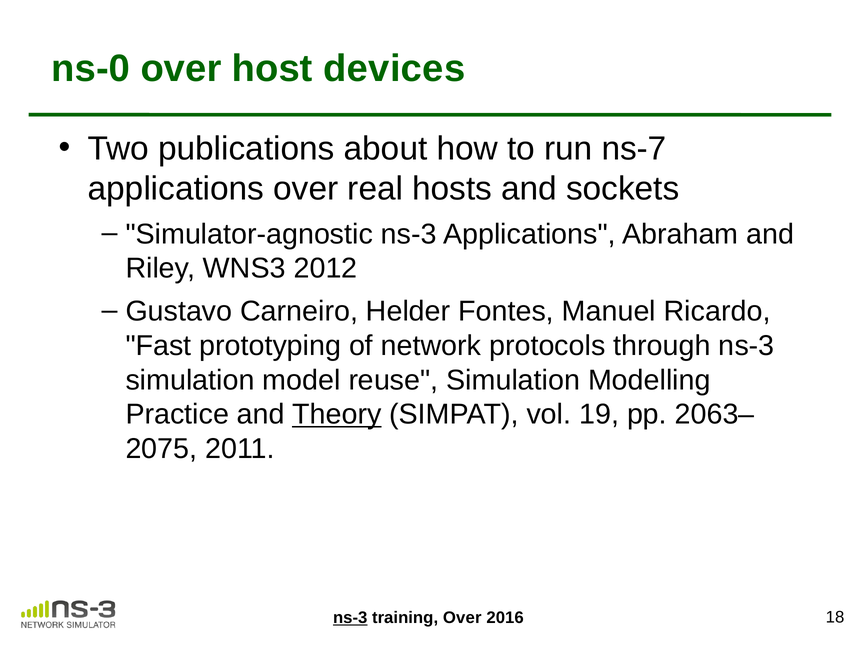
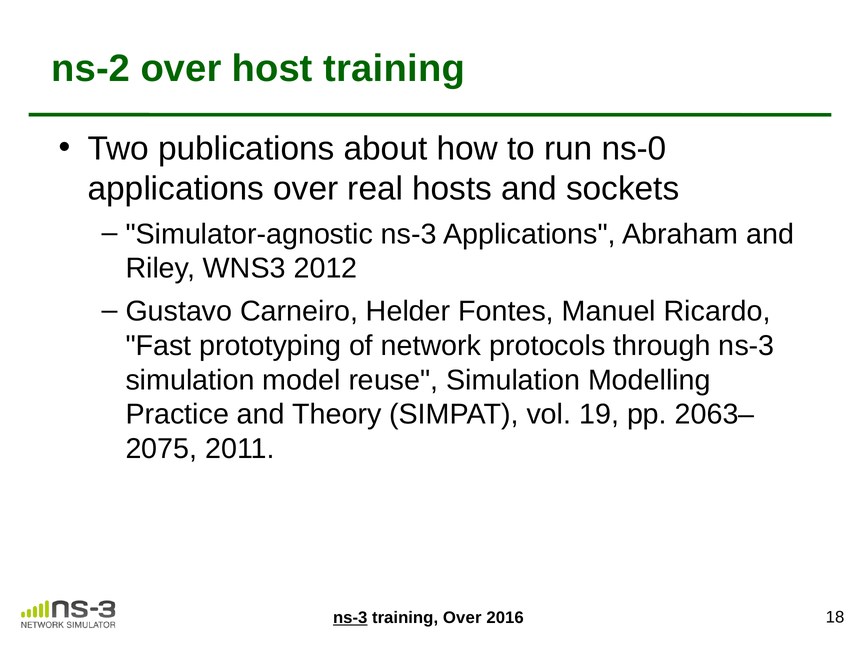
ns-0: ns-0 -> ns-2 (91, 69)
host devices: devices -> training (394, 69)
ns-7: ns-7 -> ns-0 (634, 149)
Theory underline: present -> none (337, 414)
